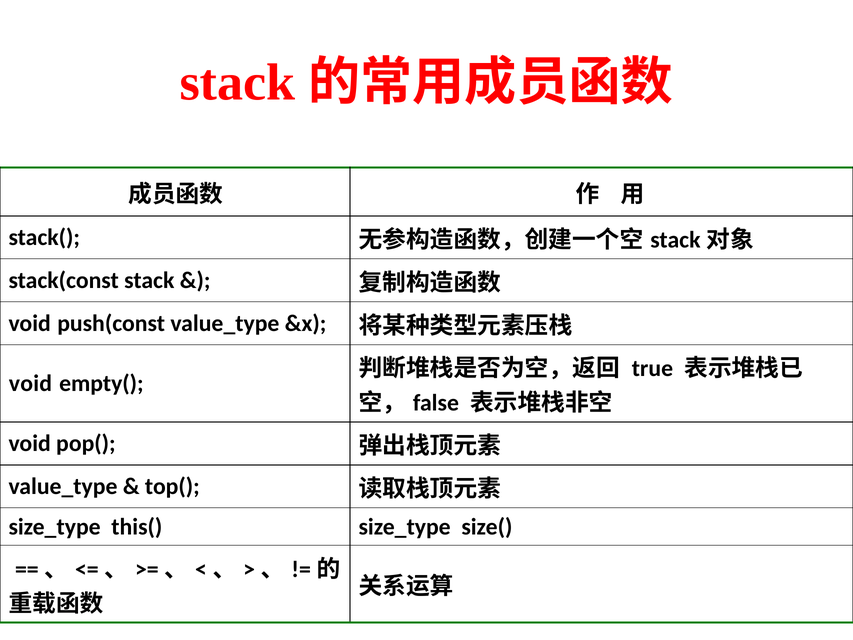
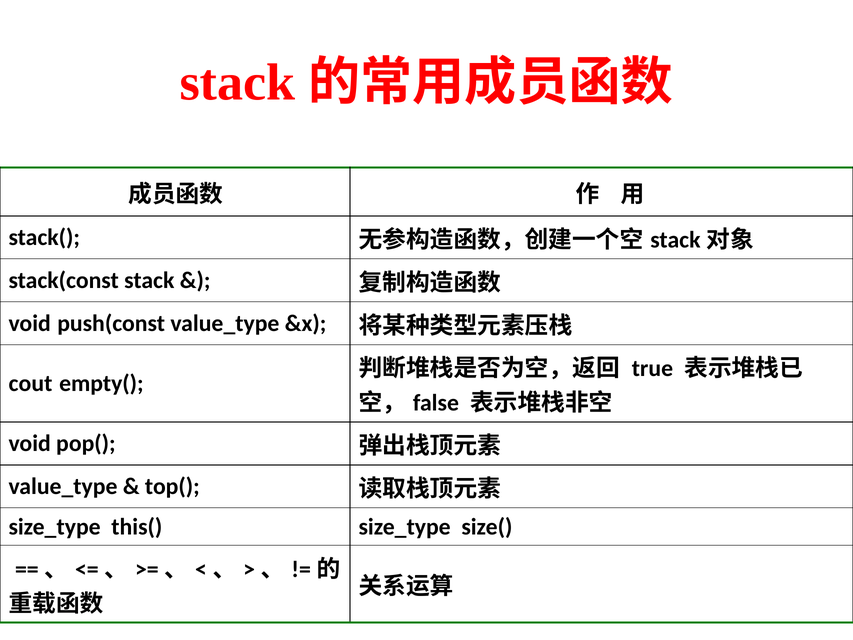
void: void -> cout (30, 383)
